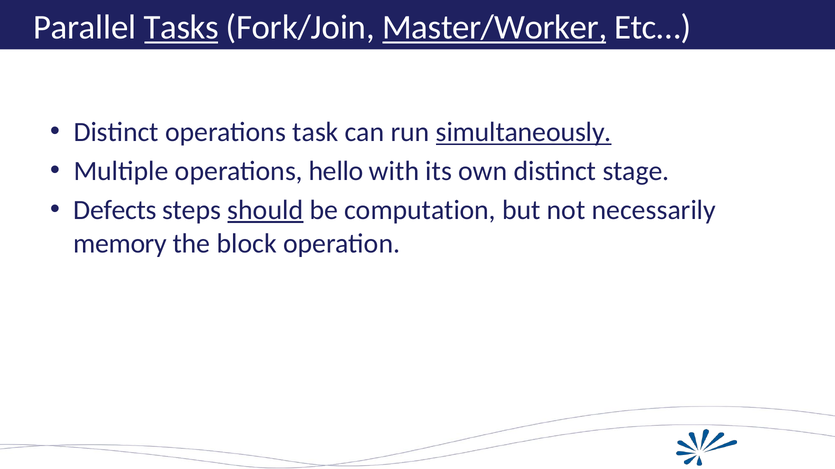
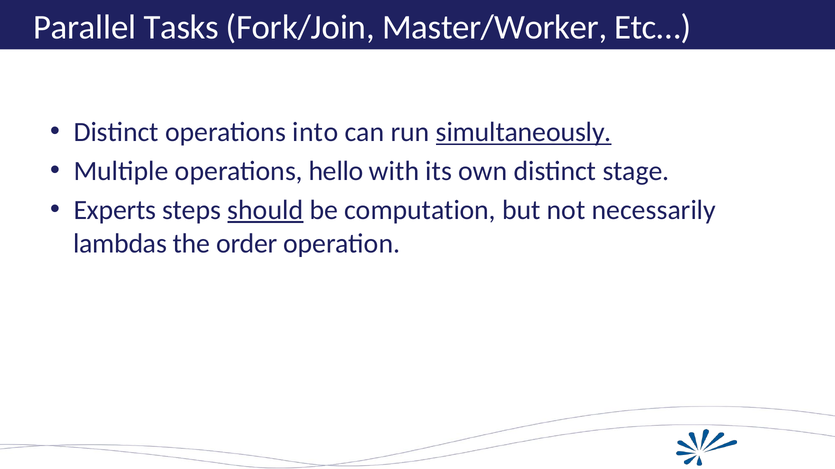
Tasks underline: present -> none (181, 27)
Master/Worker underline: present -> none (495, 27)
task: task -> into (315, 132)
Defects: Defects -> Experts (115, 210)
memory: memory -> lambdas (120, 244)
block: block -> order (247, 244)
